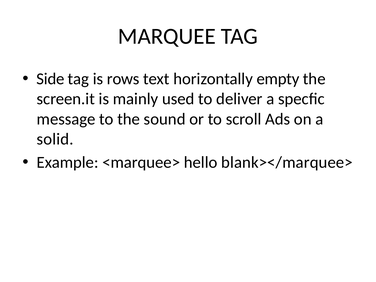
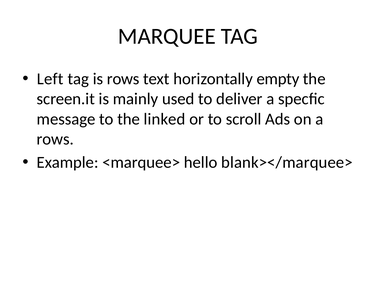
Side: Side -> Left (50, 79)
sound: sound -> linked (165, 119)
solid: solid -> rows (55, 139)
